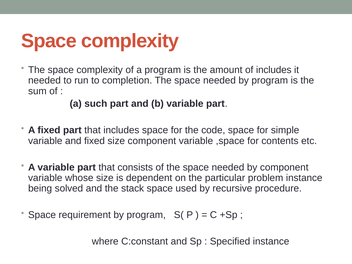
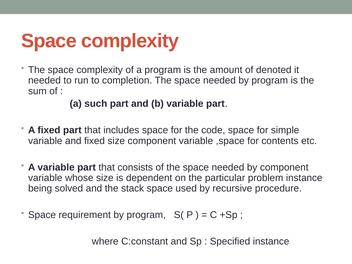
of includes: includes -> denoted (274, 70)
